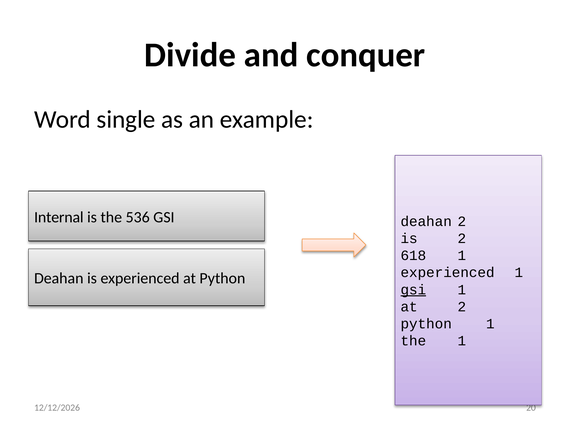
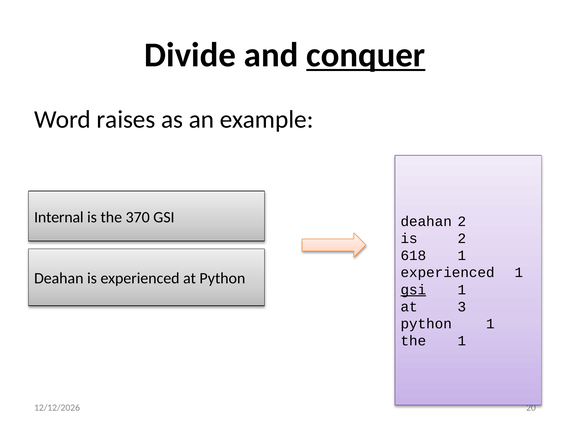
conquer underline: none -> present (366, 55)
single: single -> raises (126, 120)
536: 536 -> 370 (138, 217)
at 2: 2 -> 3 (462, 307)
